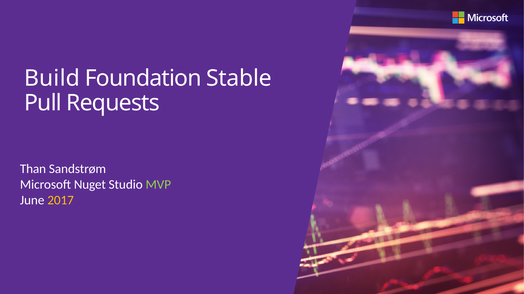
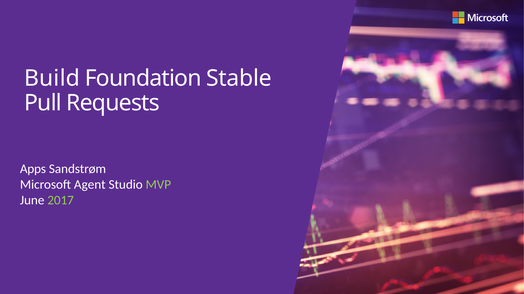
Than: Than -> Apps (33, 169)
Nuget: Nuget -> Agent (90, 185)
2017 colour: yellow -> light green (61, 201)
